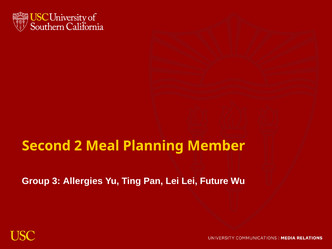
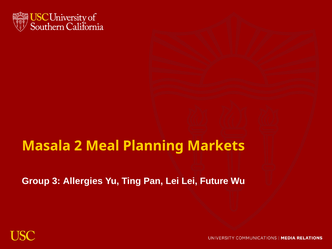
Second: Second -> Masala (46, 146)
Member: Member -> Markets (216, 146)
